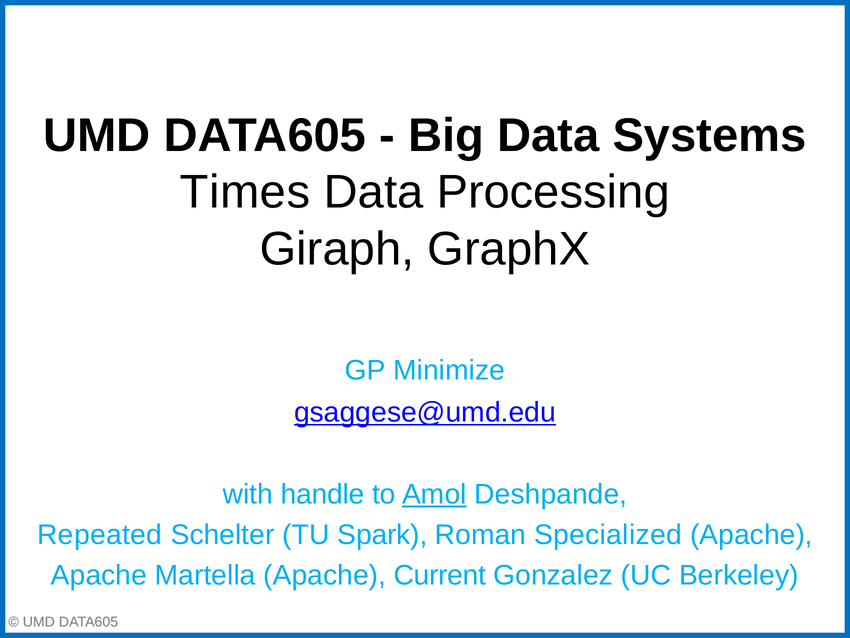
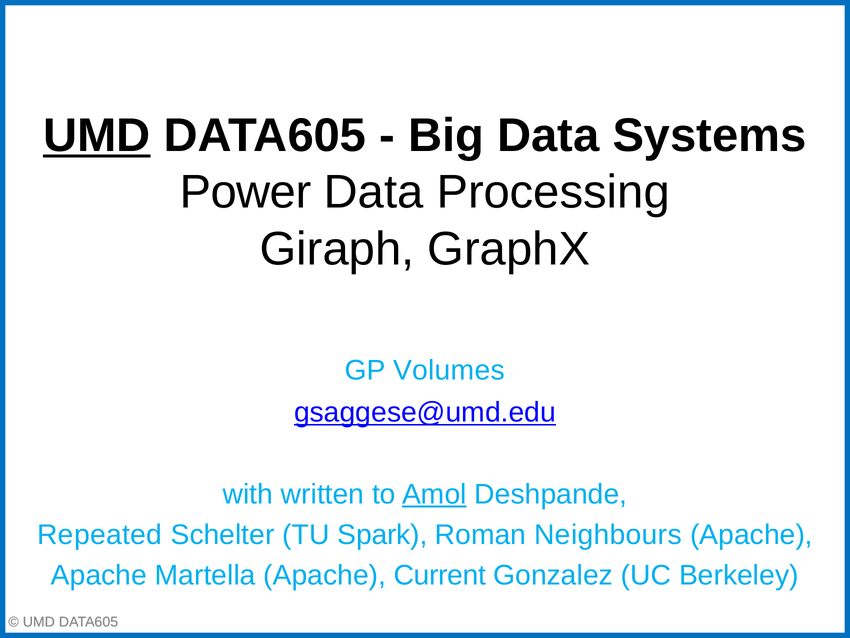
UMD underline: none -> present (97, 136)
Times: Times -> Power (246, 192)
Minimize: Minimize -> Volumes (449, 370)
handle: handle -> written (323, 494)
Specialized: Specialized -> Neighbours (608, 534)
